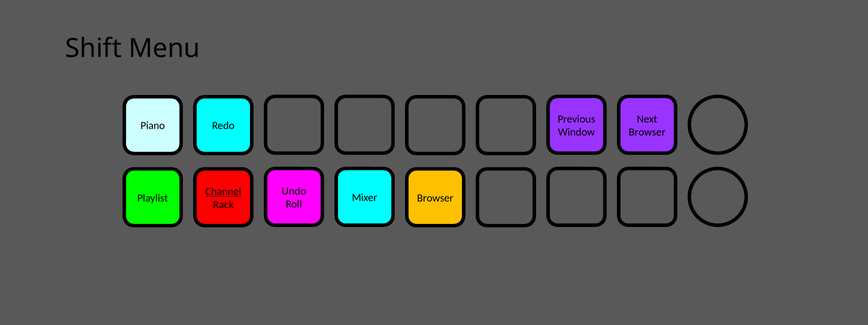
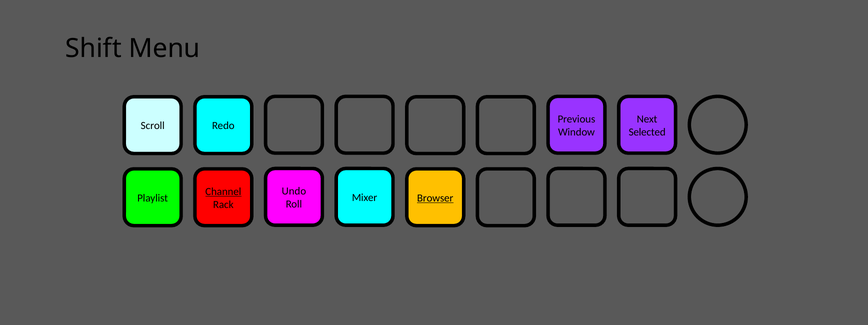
Piano: Piano -> Scroll (153, 126)
Browser: Browser -> Selected (647, 132)
Browser underline: none -> present (435, 198)
